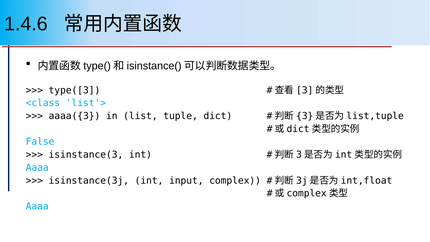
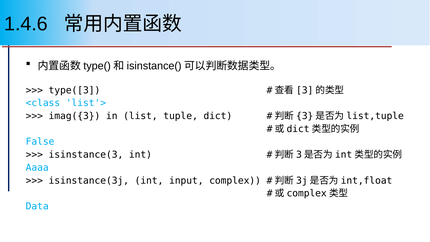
aaaa({3: aaaa({3 -> imag({3 (74, 116)
Aaaa: Aaaa -> Data (37, 206)
